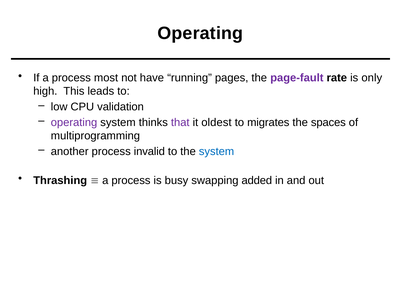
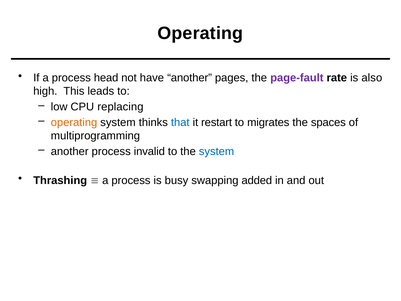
most: most -> head (106, 78)
have running: running -> another (190, 78)
only: only -> also (372, 78)
validation: validation -> replacing (120, 107)
operating colour: purple -> orange (74, 122)
that colour: purple -> blue (180, 122)
oldest: oldest -> restart (217, 122)
